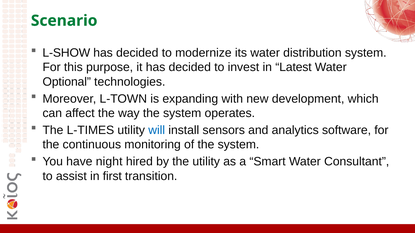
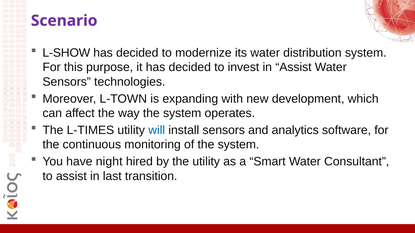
Scenario colour: green -> purple (64, 21)
in Latest: Latest -> Assist (293, 67)
Optional: Optional -> Sensors (67, 82)
first: first -> last (112, 176)
